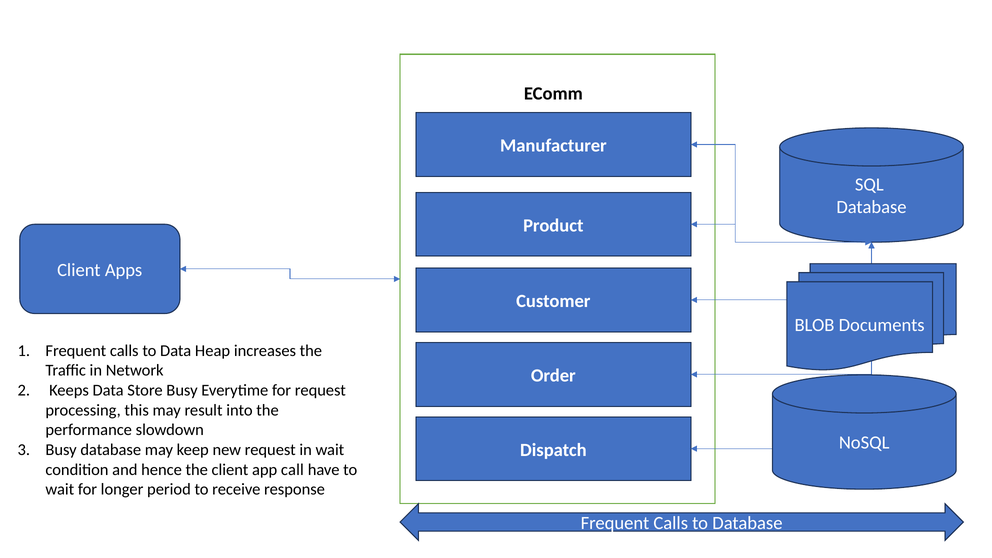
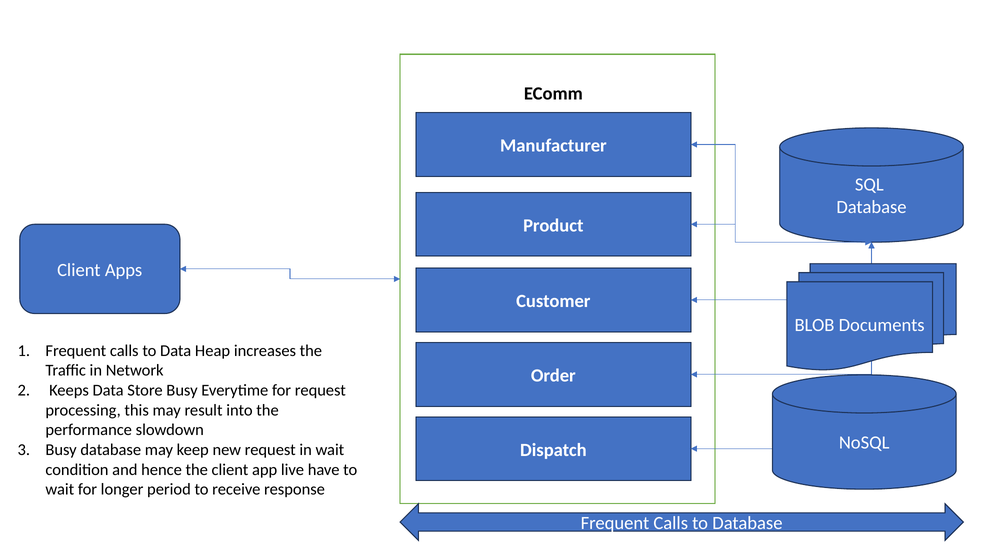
call: call -> live (293, 470)
